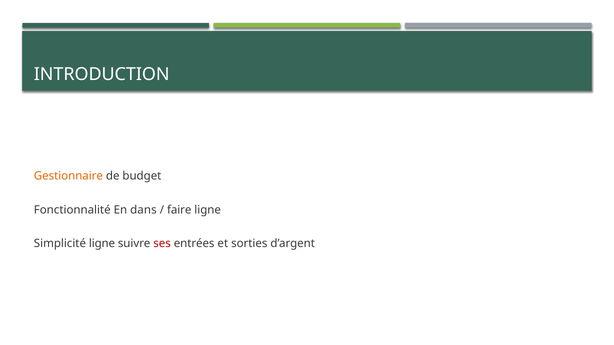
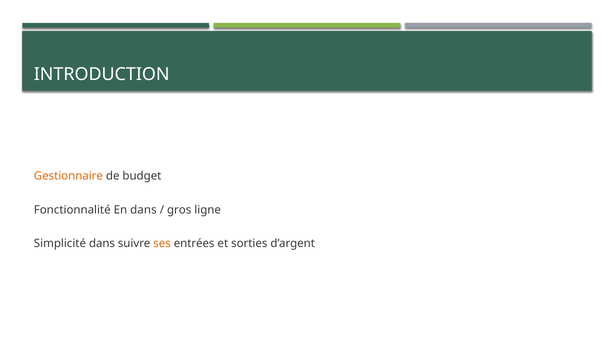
faire: faire -> gros (179, 210)
Simplicité ligne: ligne -> dans (102, 244)
ses colour: red -> orange (162, 244)
